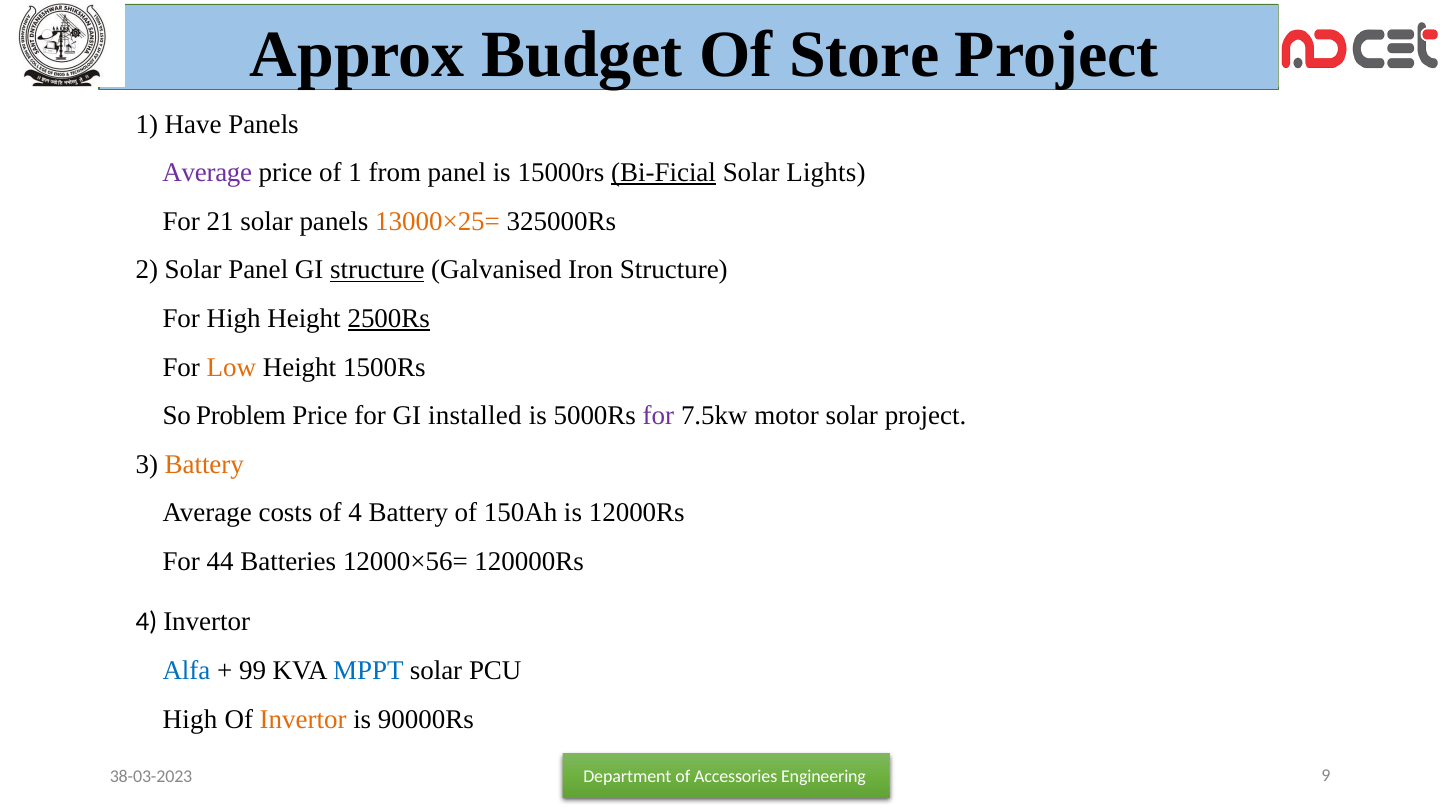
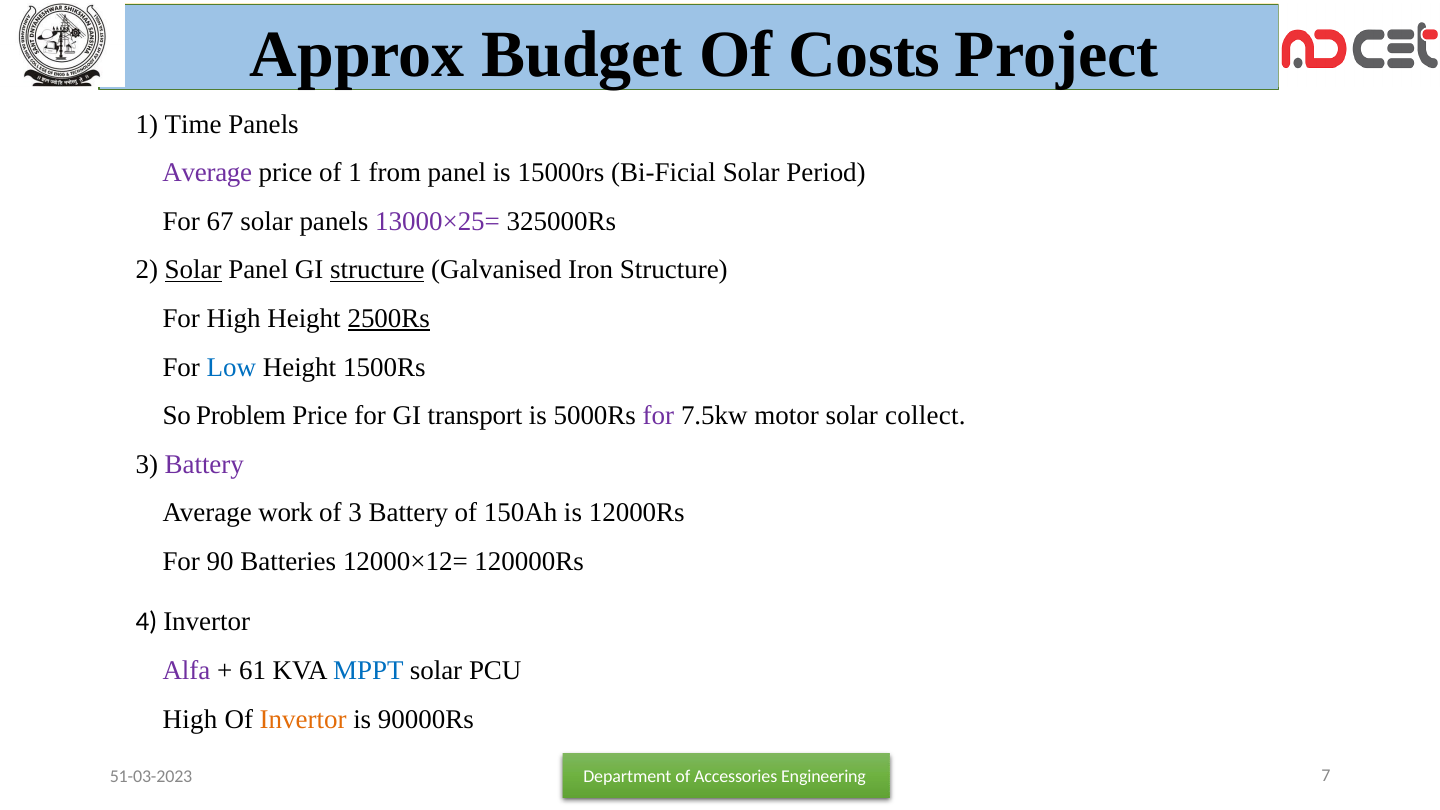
Store: Store -> Costs (865, 54)
Have: Have -> Time (193, 124)
Bi-Ficial underline: present -> none (664, 173)
Lights: Lights -> Period (826, 173)
21: 21 -> 67 (220, 221)
13000×25= colour: orange -> purple (438, 221)
Solar underline: none -> present (193, 270)
Low colour: orange -> blue (231, 367)
installed: installed -> transport (475, 416)
solar project: project -> collect (925, 416)
Battery colour: orange -> purple (204, 464)
costs: costs -> work (286, 513)
of 4: 4 -> 3 (355, 513)
44: 44 -> 90 (220, 561)
12000×56=: 12000×56= -> 12000×12= (405, 561)
Alfa colour: blue -> purple (186, 671)
99: 99 -> 61 (253, 671)
38-03-2023: 38-03-2023 -> 51-03-2023 (151, 776)
9: 9 -> 7 (1326, 776)
